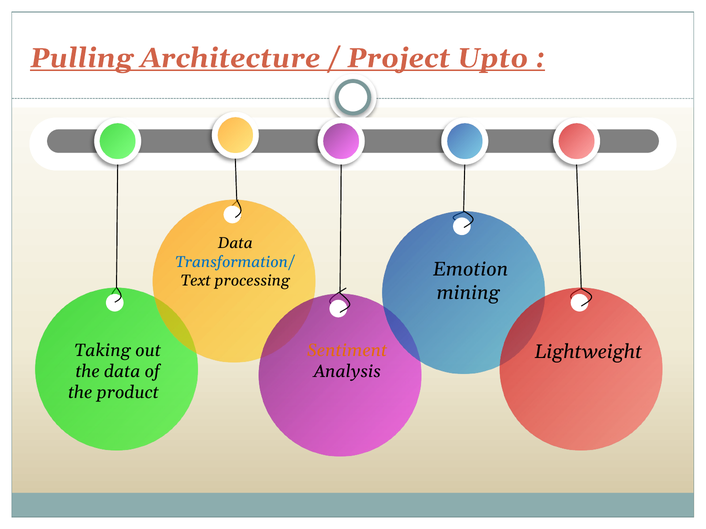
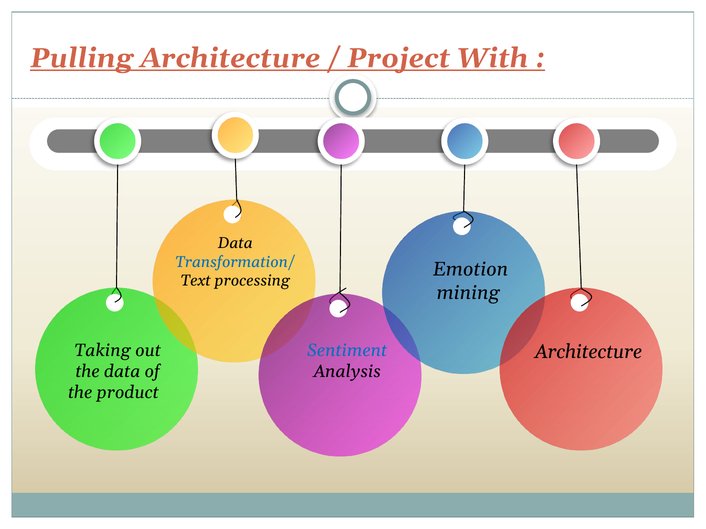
Upto: Upto -> With (493, 58)
Sentiment colour: orange -> blue (347, 351)
Lightweight: Lightweight -> Architecture (588, 352)
